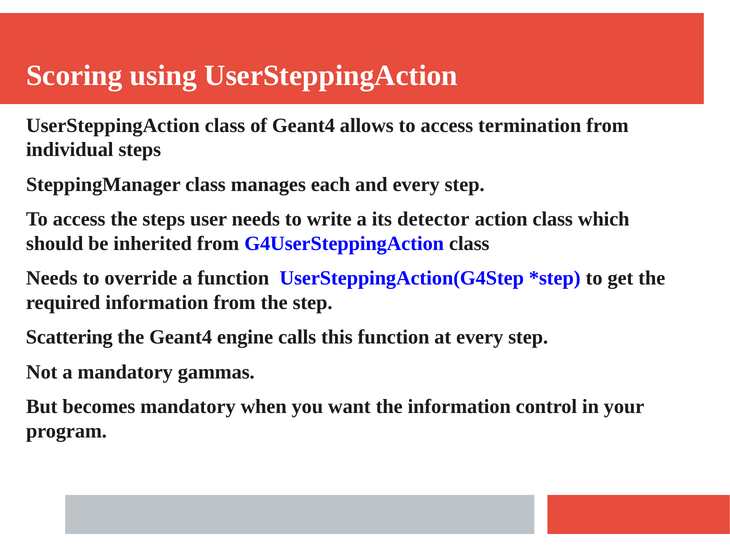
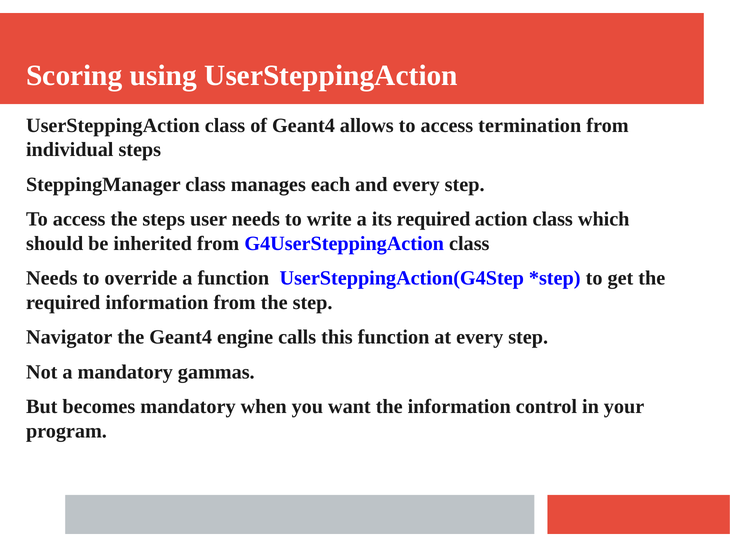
its detector: detector -> required (433, 219)
Scattering: Scattering -> Navigator (69, 338)
